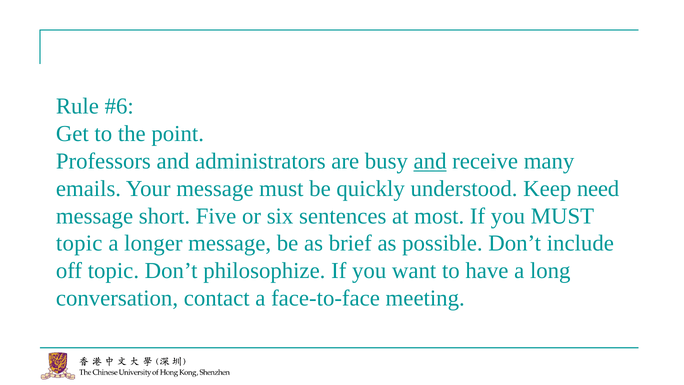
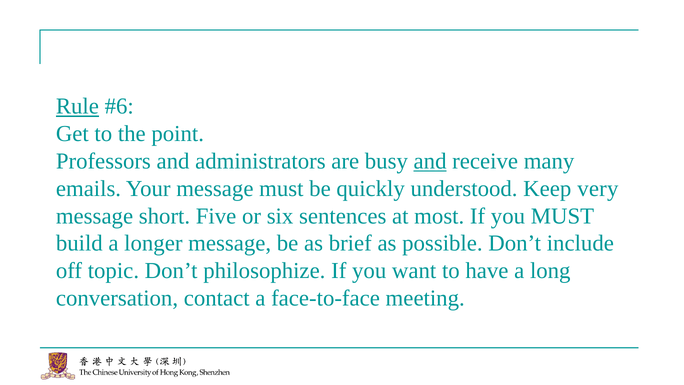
Rule underline: none -> present (77, 106)
need: need -> very (598, 188)
topic: topic -> build (79, 243)
